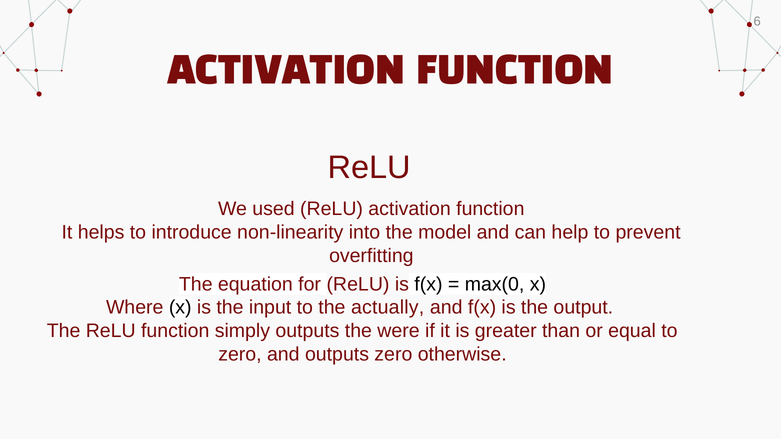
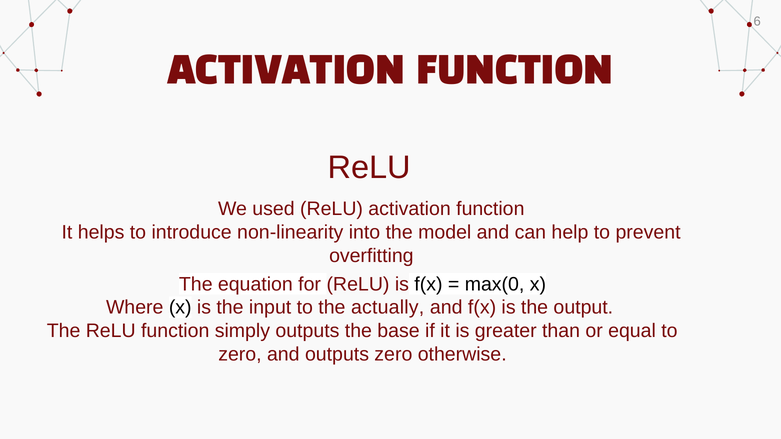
were: were -> base (398, 331)
